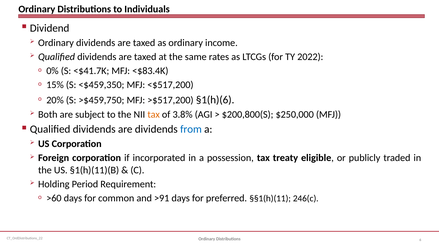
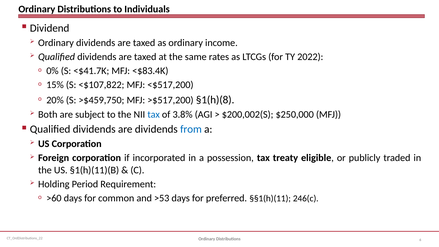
<$459,350: <$459,350 -> <$107,822 (101, 85)
§1(h)(6: §1(h)(6 -> §1(h)(8 (215, 100)
tax colour: orange -> blue (154, 114)
$200,800(S: $200,800(S -> $200,002(S (248, 114)
>91: >91 -> >53 (162, 198)
